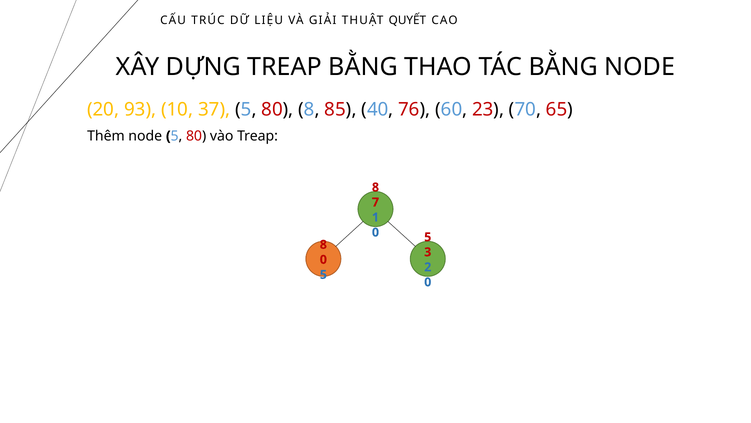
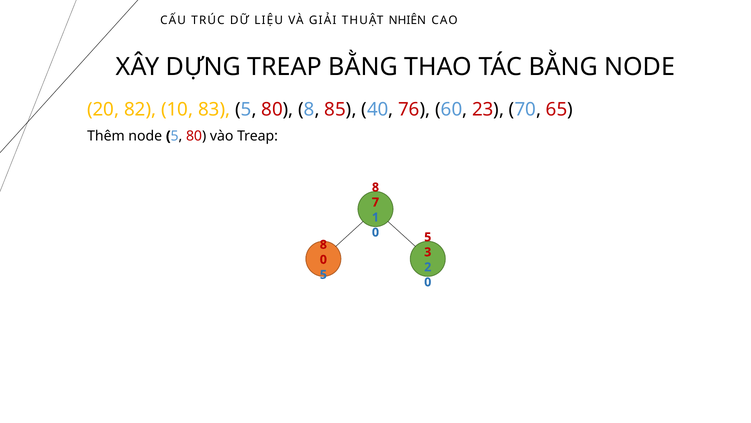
QUYẾT: QUYẾT -> NHIÊN (407, 20)
93: 93 -> 82 (140, 110)
37: 37 -> 83 (214, 110)
